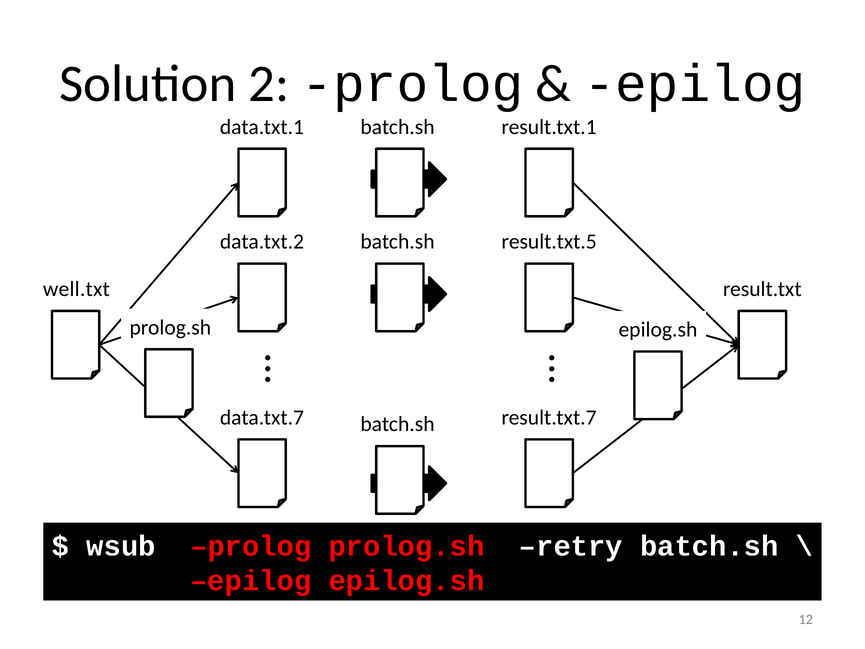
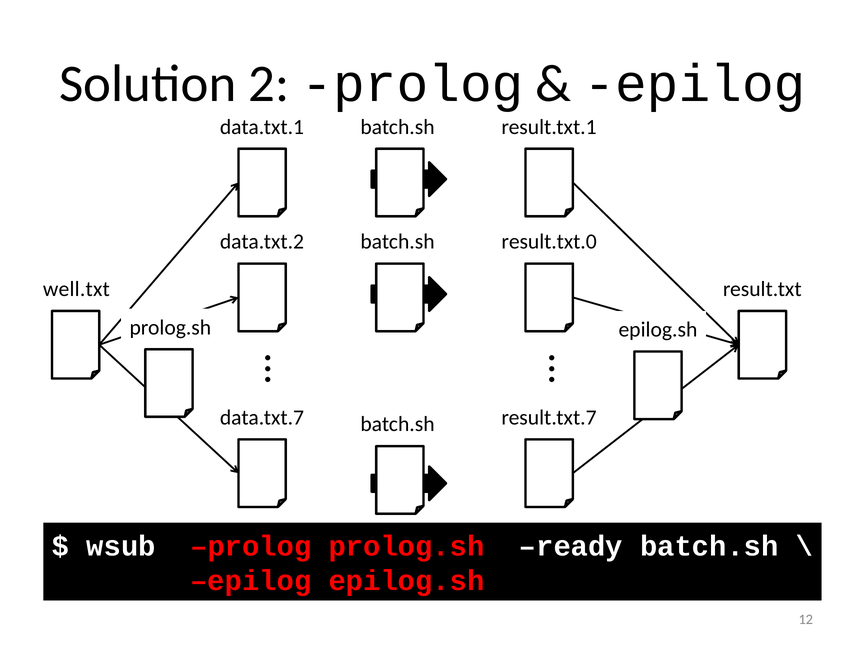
result.txt.5: result.txt.5 -> result.txt.0 (549, 242)
retry: retry -> ready (571, 546)
